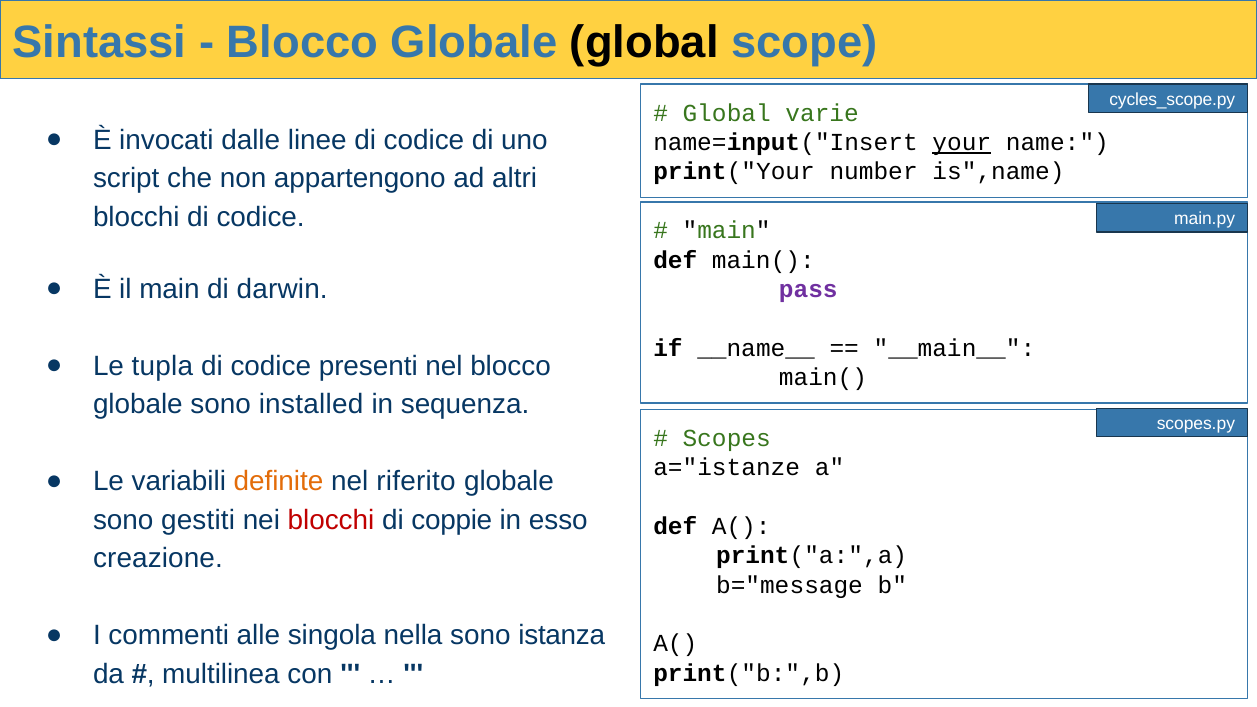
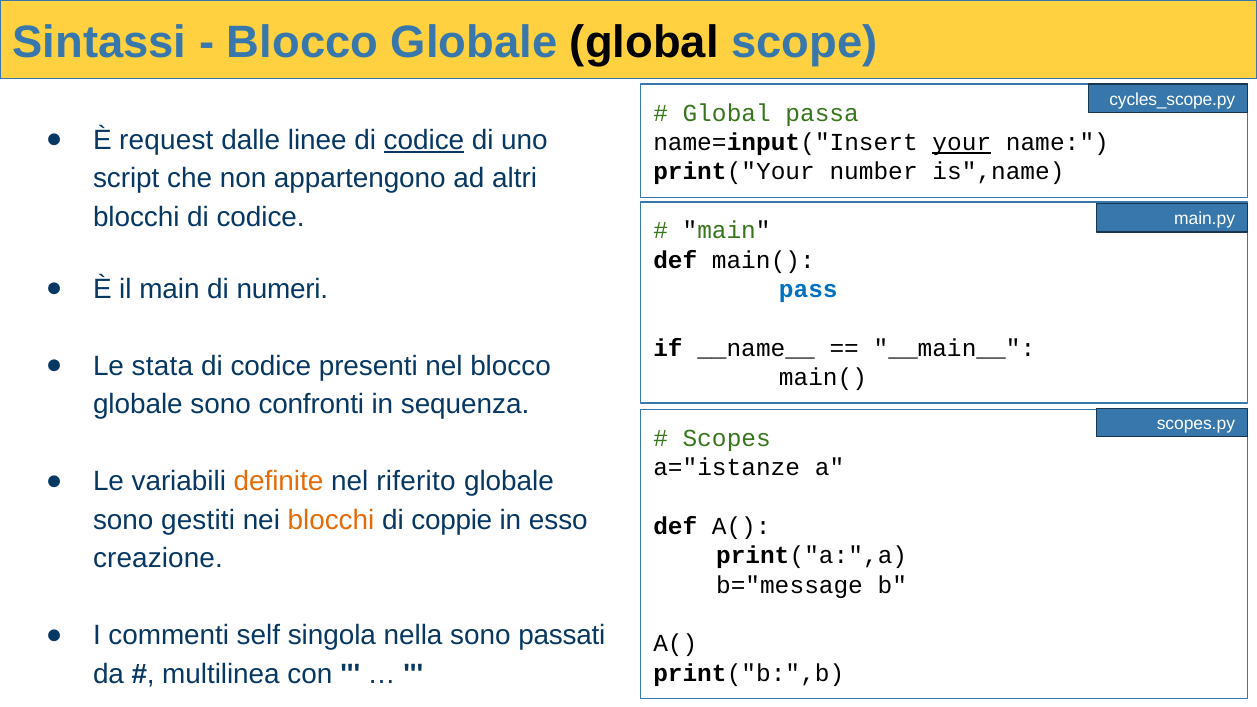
varie: varie -> passa (822, 113)
invocati: invocati -> request (166, 140)
codice underline: none -> present (424, 140)
darwin: darwin -> numeri (282, 289)
pass colour: purple -> blue (808, 290)
tupla: tupla -> stata (162, 366)
installed: installed -> confronti (311, 405)
blocchi colour: red -> orange (331, 520)
alle: alle -> self (258, 636)
istanza: istanza -> passati (562, 636)
